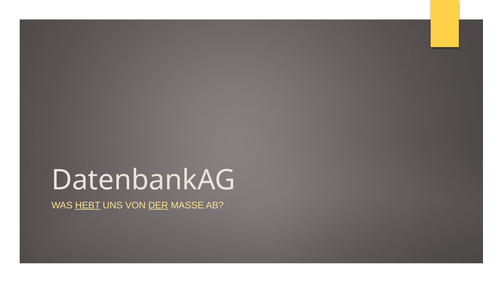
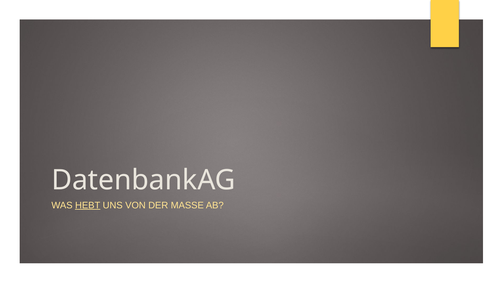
DER underline: present -> none (158, 205)
